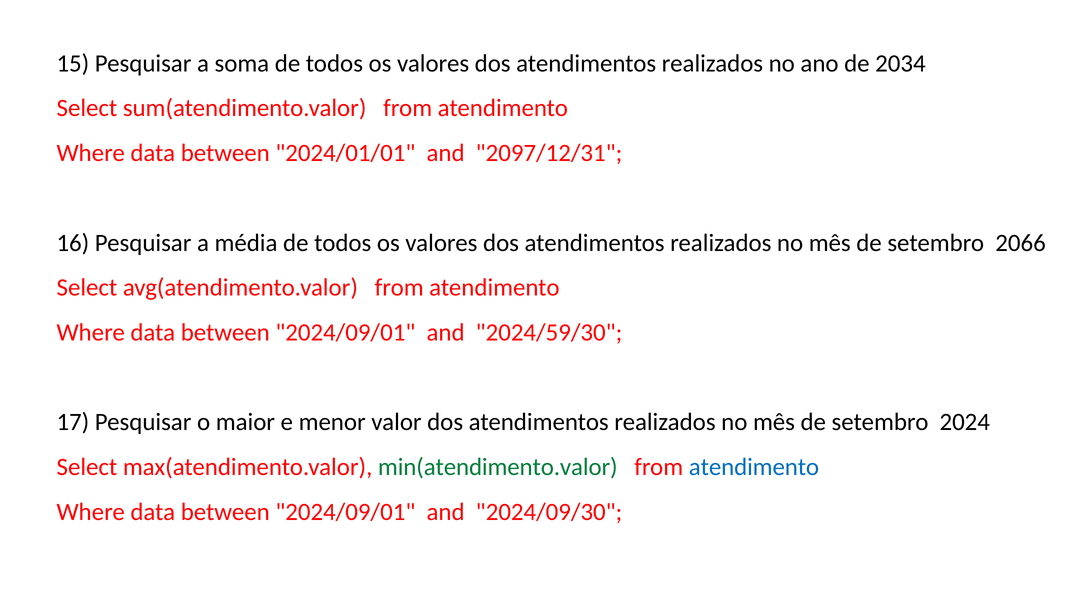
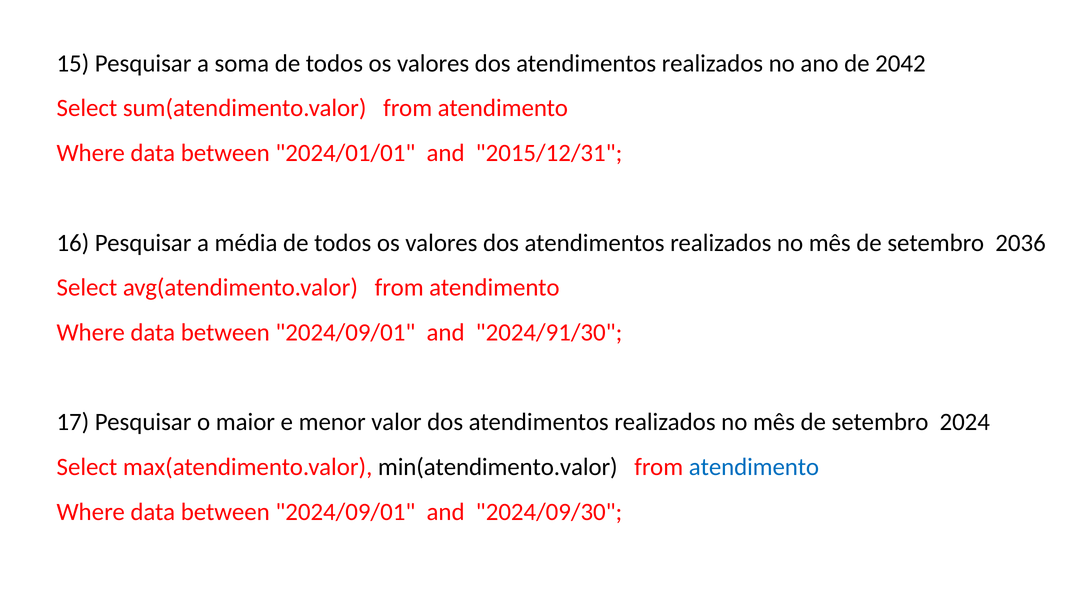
2034: 2034 -> 2042 (900, 63)
2097/12/31: 2097/12/31 -> 2015/12/31 (549, 153)
2066: 2066 -> 2036 (1021, 243)
2024/59/30: 2024/59/30 -> 2024/91/30 (549, 332)
min(atendimento.valor colour: green -> black (498, 467)
